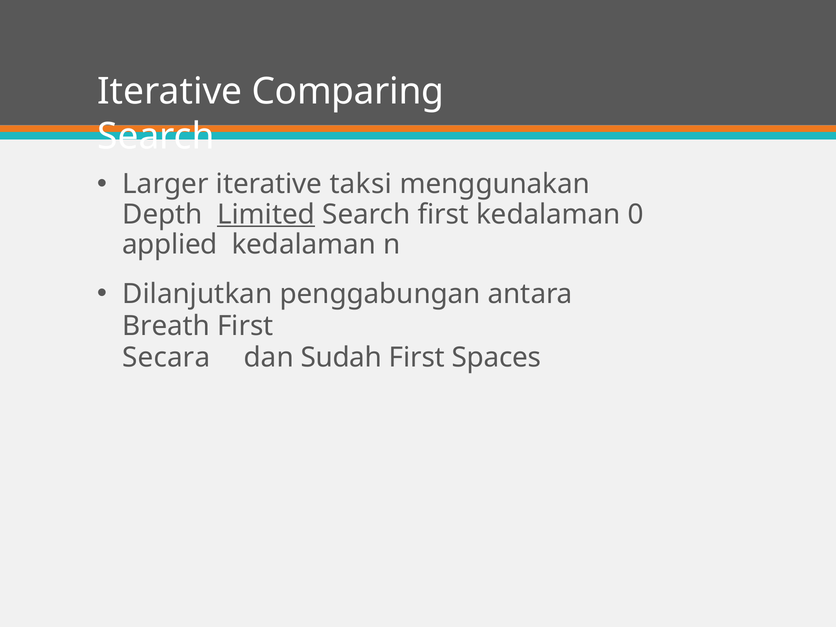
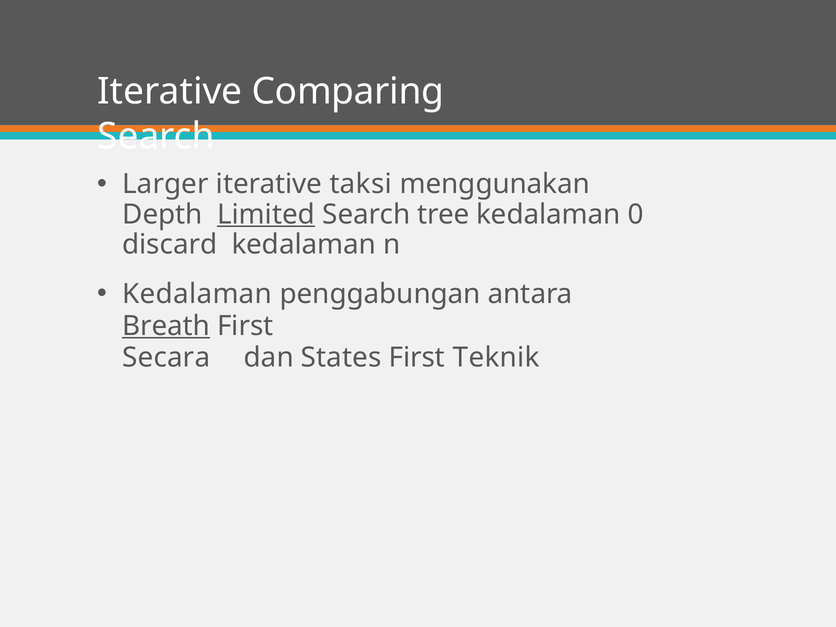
Search first: first -> tree (443, 214)
applied: applied -> discard (170, 244)
Dilanjutkan: Dilanjutkan -> Kedalaman (197, 294)
Breath underline: none -> present (166, 326)
Sudah: Sudah -> States (341, 358)
Spaces: Spaces -> Teknik (496, 358)
